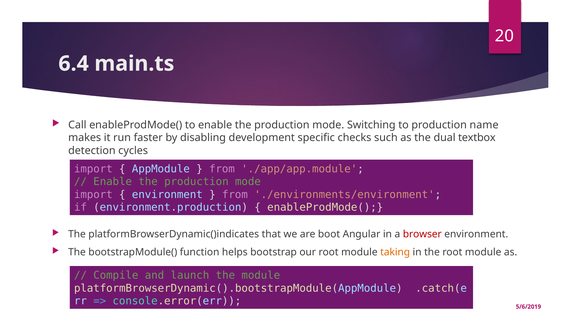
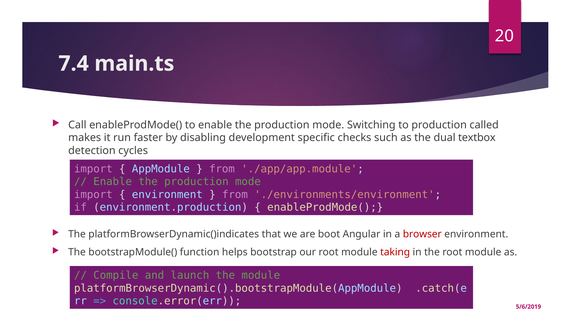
6.4: 6.4 -> 7.4 (74, 64)
name: name -> called (484, 125)
taking colour: orange -> red (395, 252)
